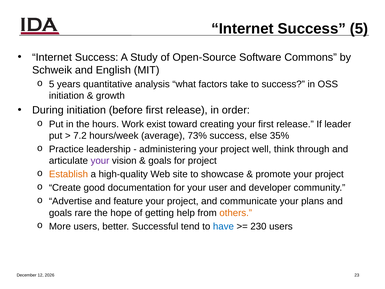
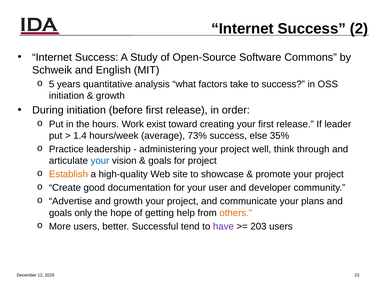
Success 5: 5 -> 2 (359, 29)
7.2: 7.2 -> 1.4 (80, 136)
your colour: purple -> blue (100, 161)
and feature: feature -> growth (128, 201)
rare: rare -> only (83, 213)
have colour: blue -> purple (223, 226)
230: 230 -> 203 (258, 226)
